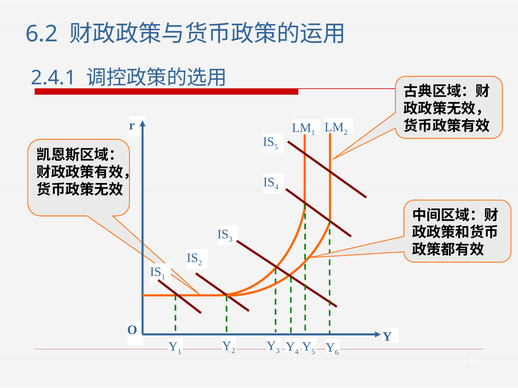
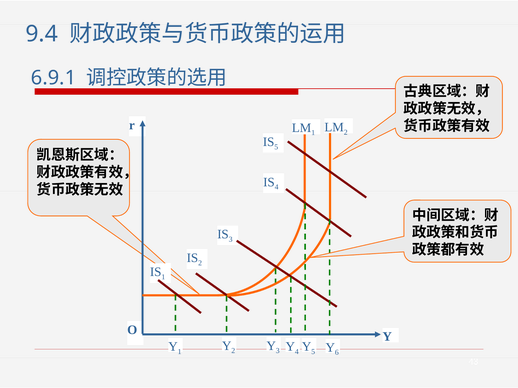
6.2: 6.2 -> 9.4 (42, 34)
2.4.1: 2.4.1 -> 6.9.1 (54, 78)
